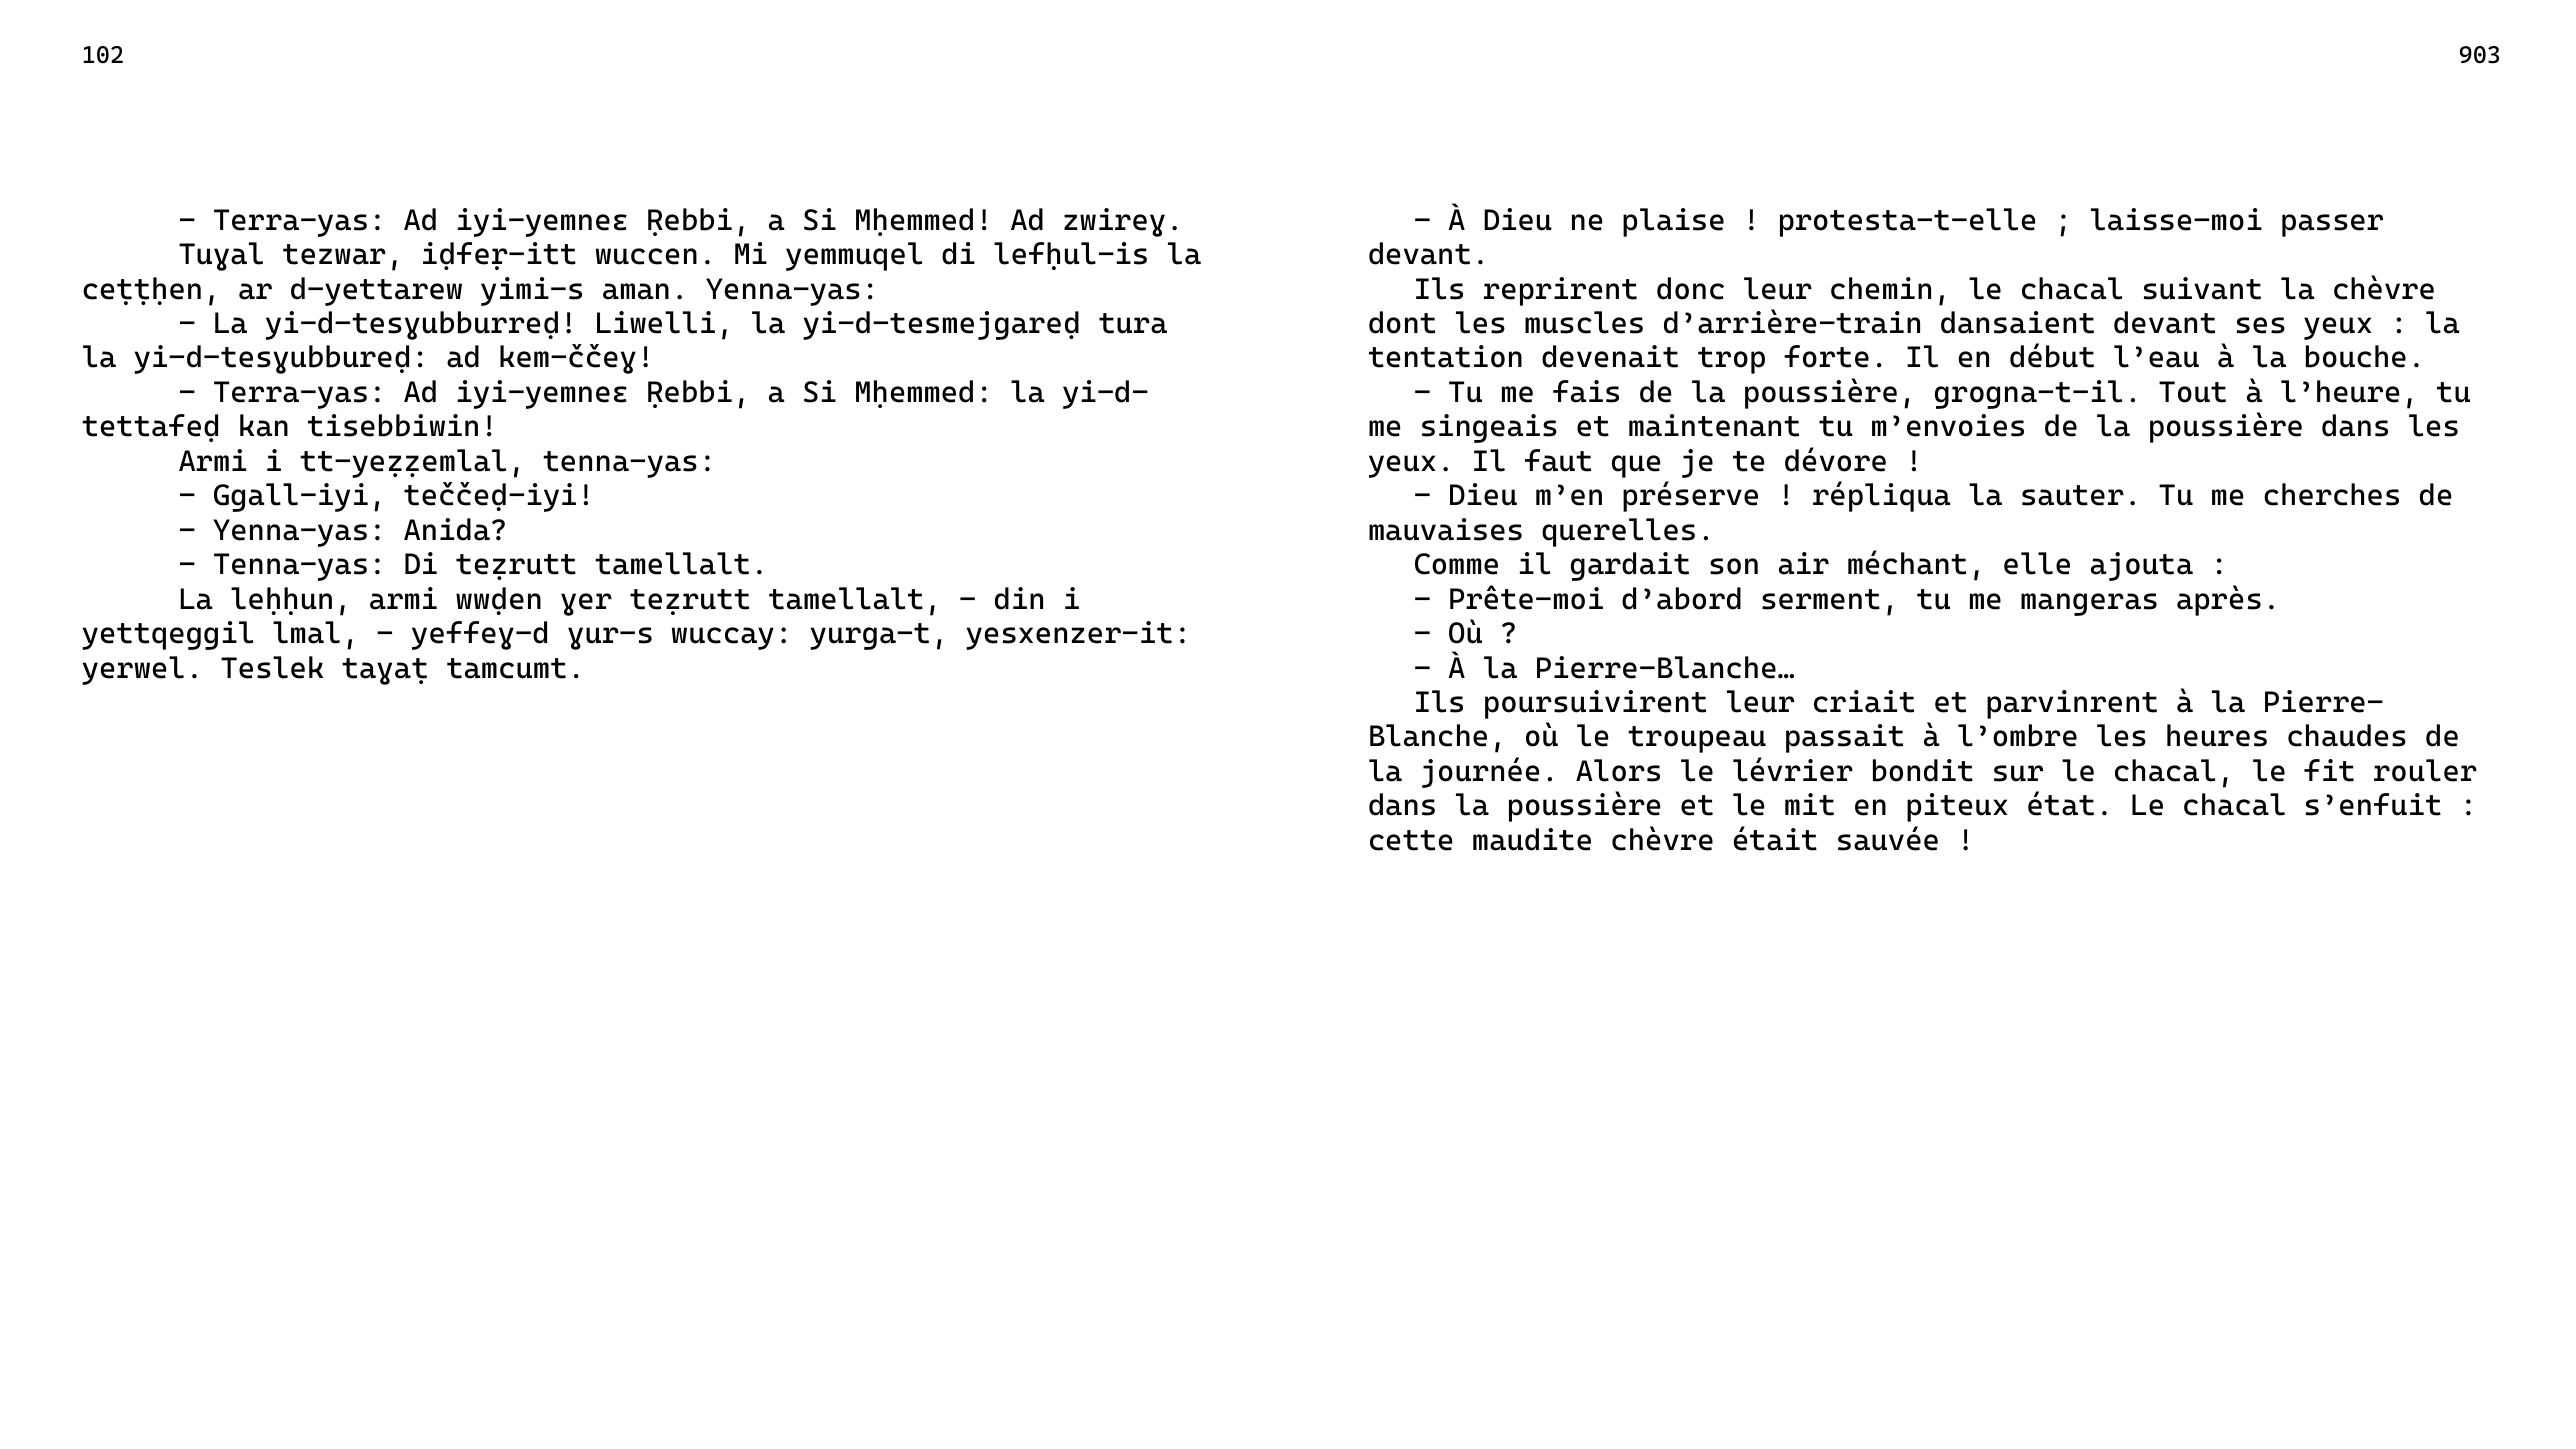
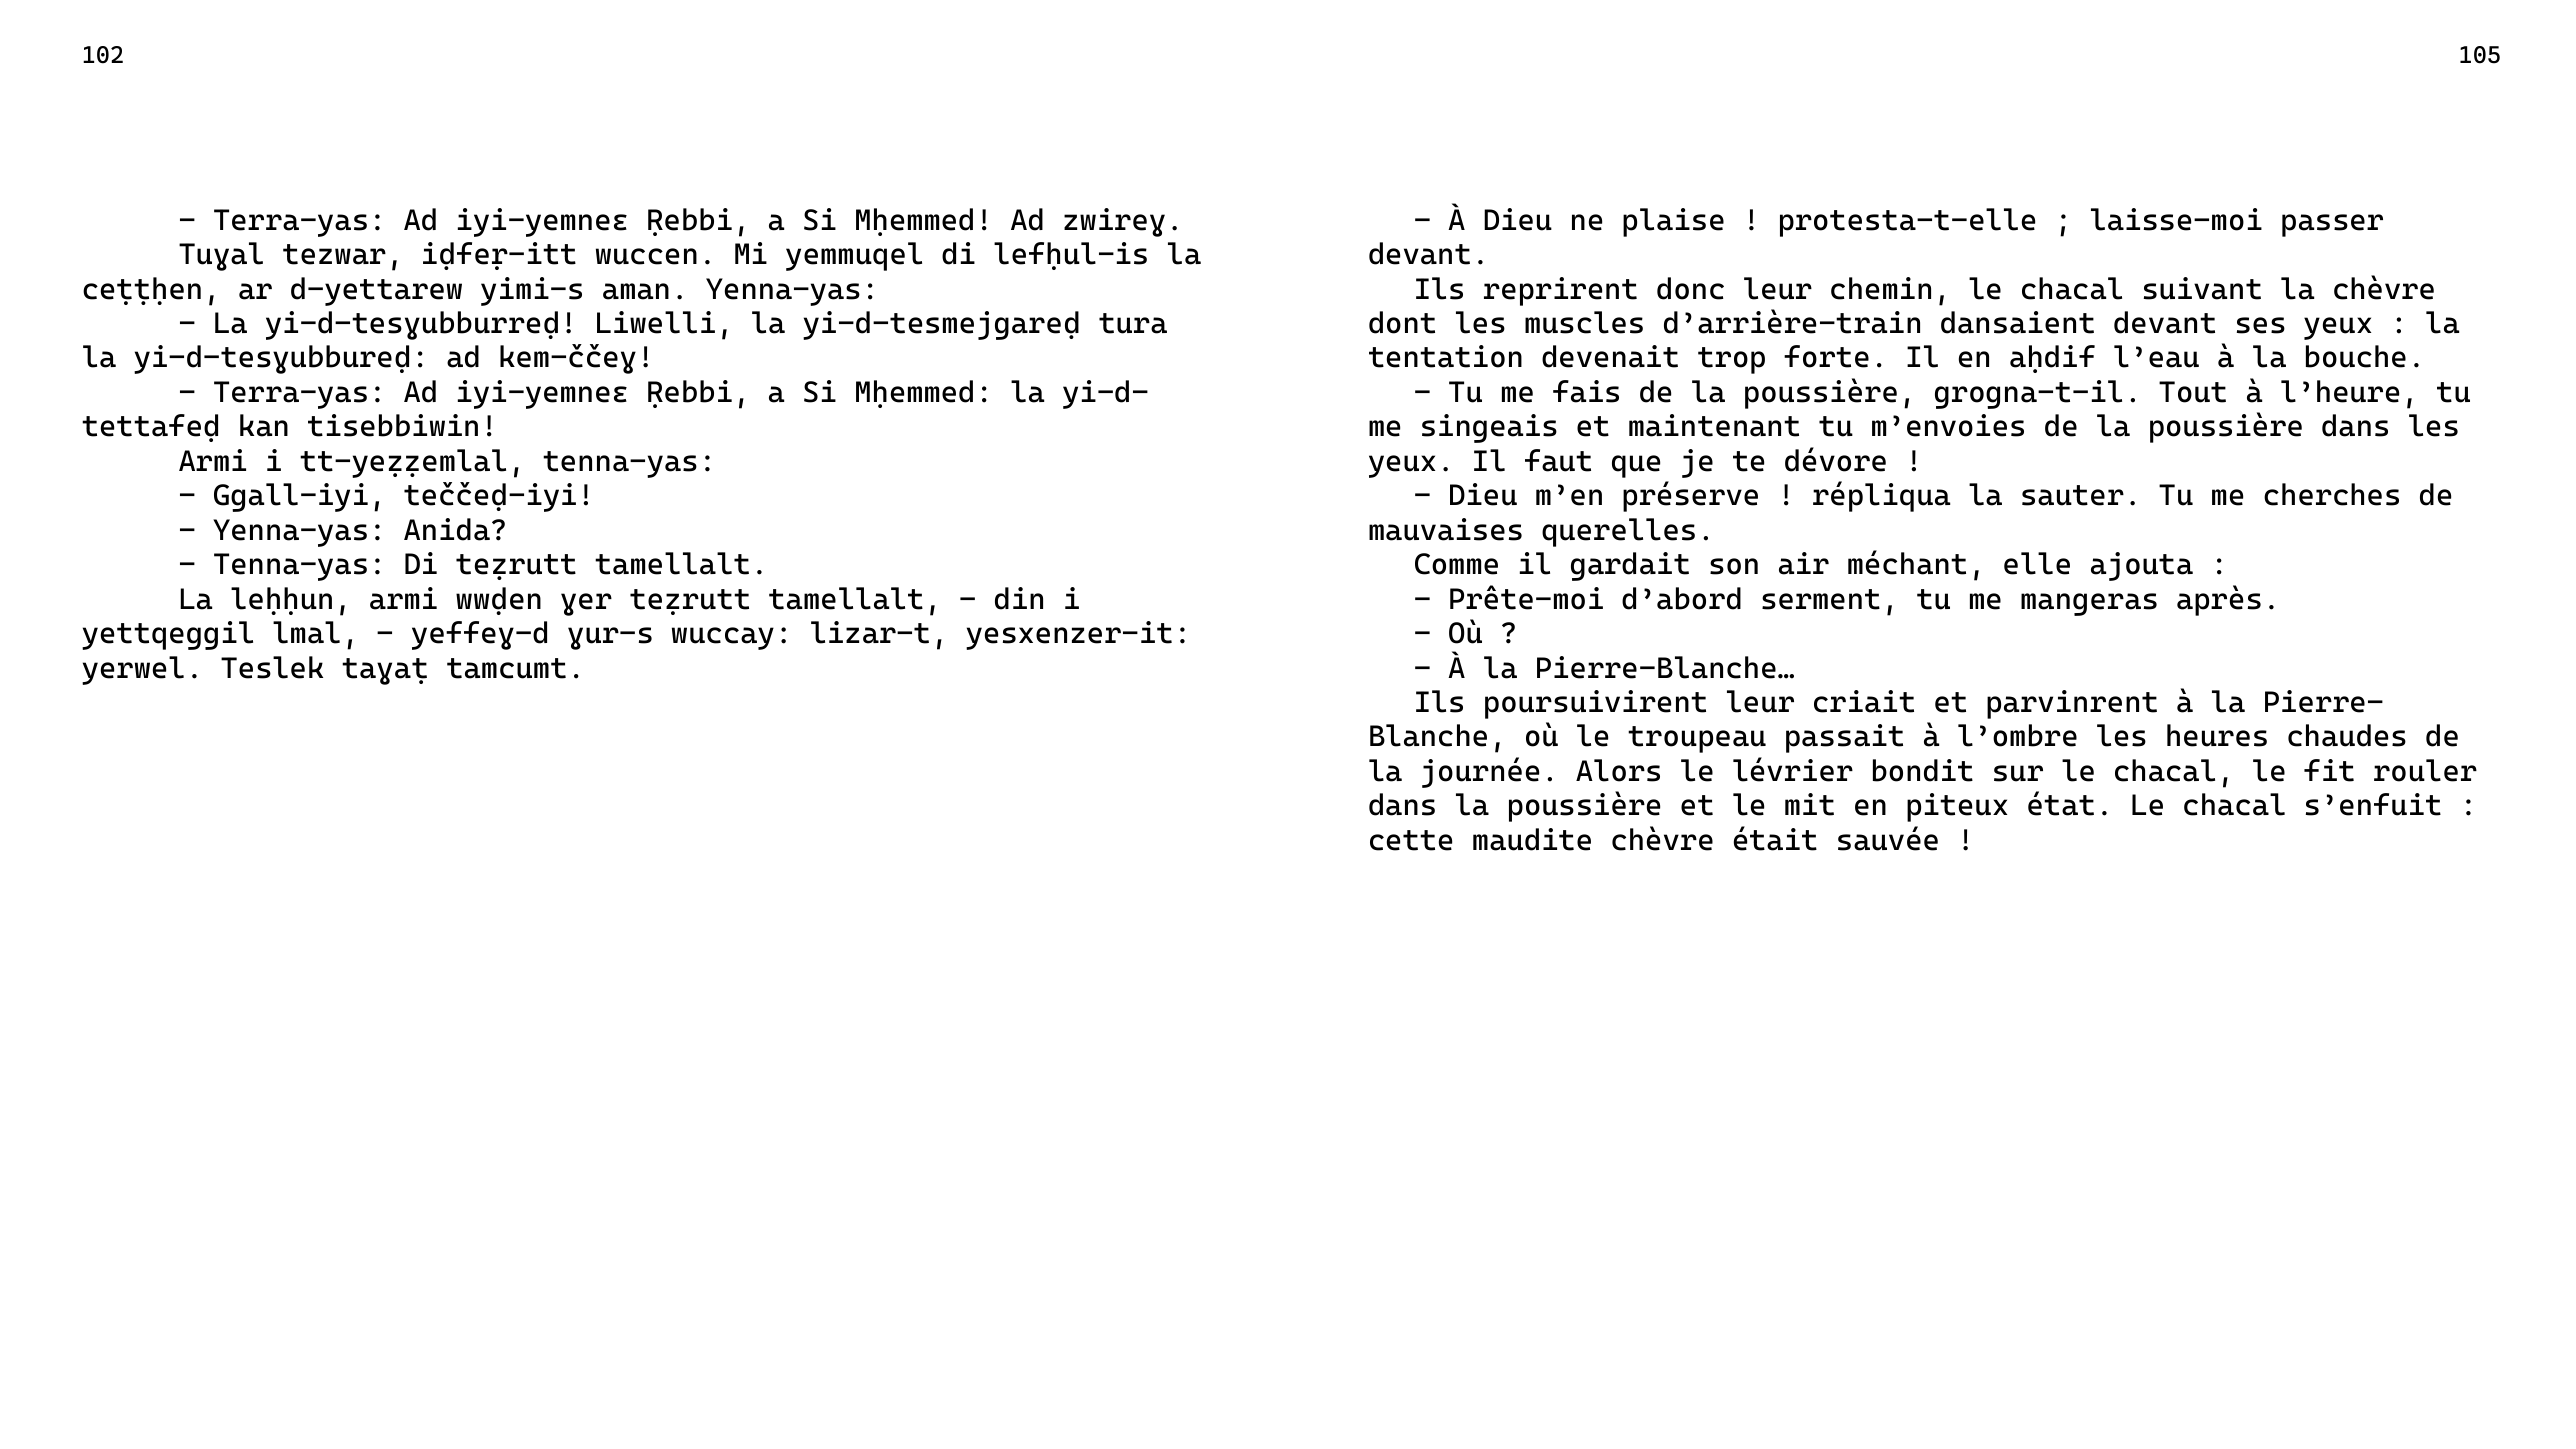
903: 903 -> 105 (2480, 56)
début: début -> aḥdif (2052, 358)
yurga-t: yurga-t -> lizar-t (879, 634)
